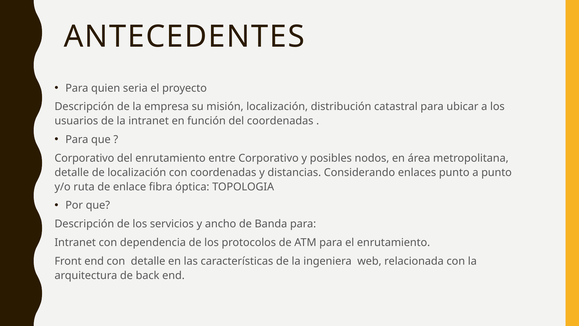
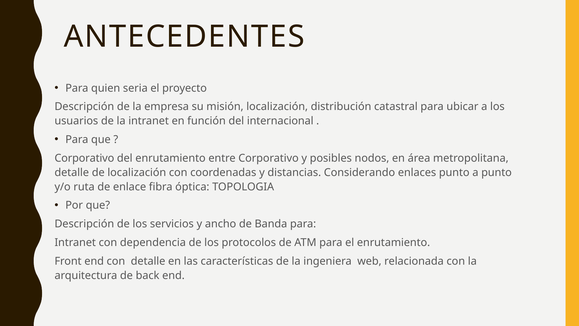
del coordenadas: coordenadas -> internacional (280, 121)
